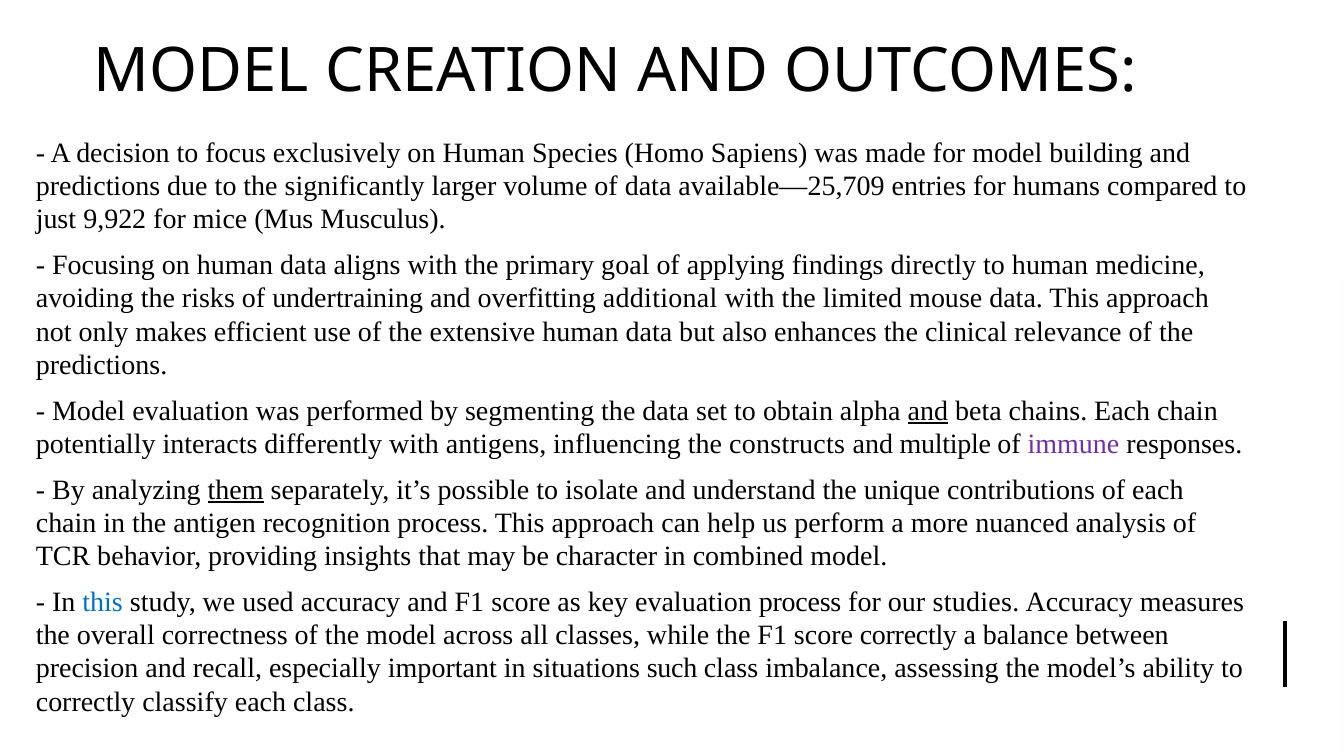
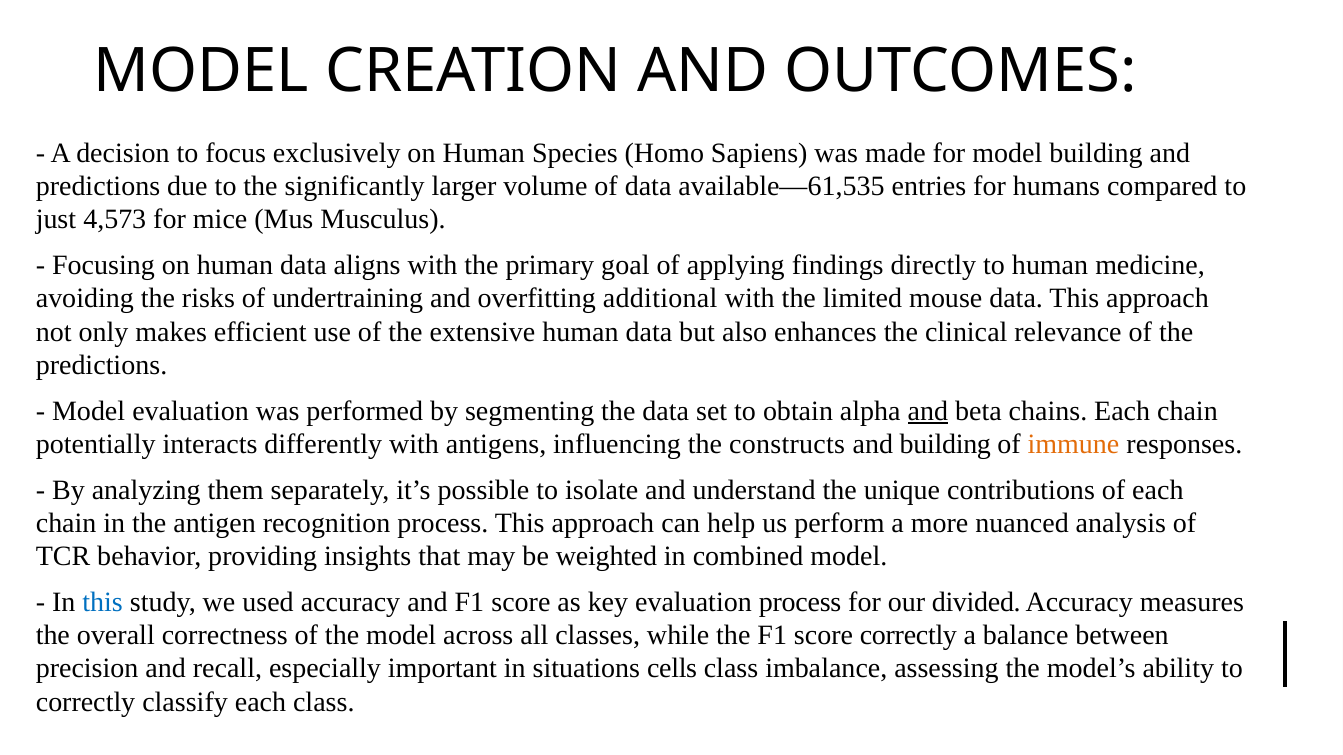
available—25,709: available—25,709 -> available—61,535 (782, 187)
9,922: 9,922 -> 4,573 (115, 220)
and multiple: multiple -> building (945, 444)
immune colour: purple -> orange (1073, 444)
them underline: present -> none (236, 490)
character: character -> weighted (607, 557)
studies: studies -> divided (976, 602)
such: such -> cells (672, 669)
